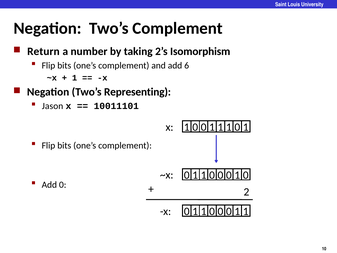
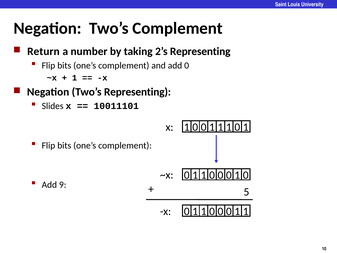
2’s Isomorphism: Isomorphism -> Representing (200, 51)
6: 6 -> 0 (187, 65)
Jason: Jason -> Slides (53, 106)
0: 0 -> 9 (63, 185)
2: 2 -> 5 (246, 192)
